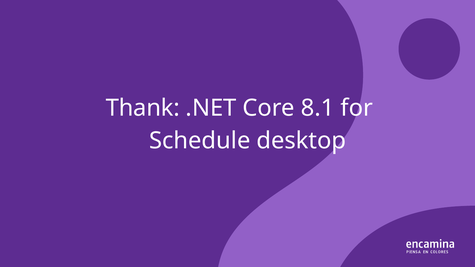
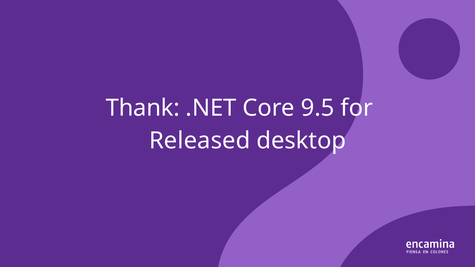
8.1: 8.1 -> 9.5 (318, 108)
Schedule: Schedule -> Released (200, 141)
